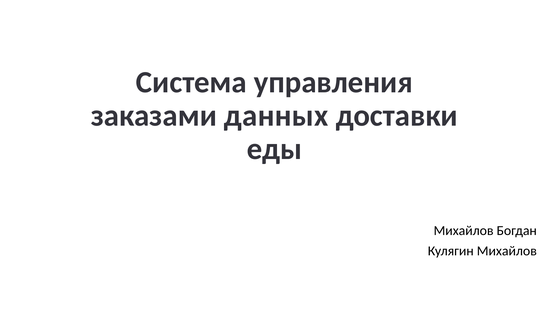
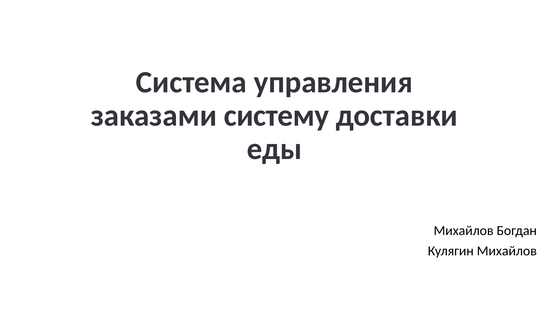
данных: данных -> систему (276, 115)
